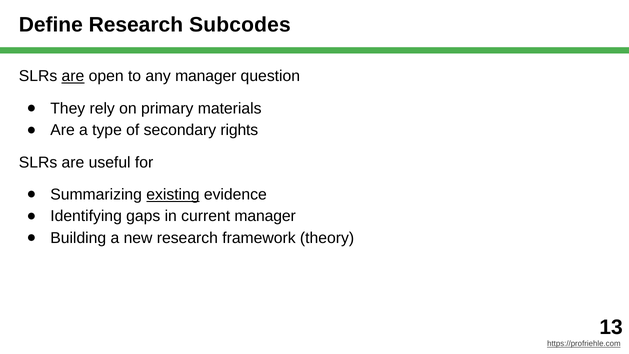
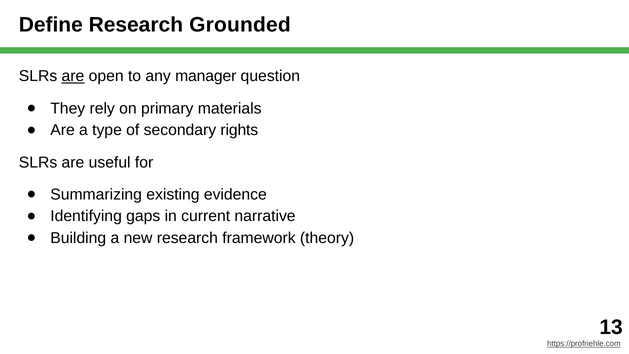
Subcodes: Subcodes -> Grounded (240, 25)
existing underline: present -> none (173, 194)
current manager: manager -> narrative (265, 216)
